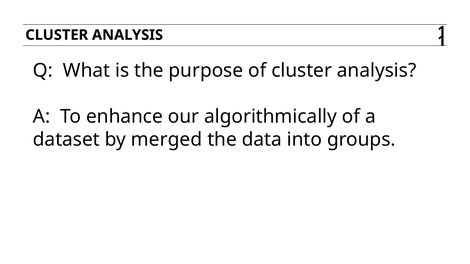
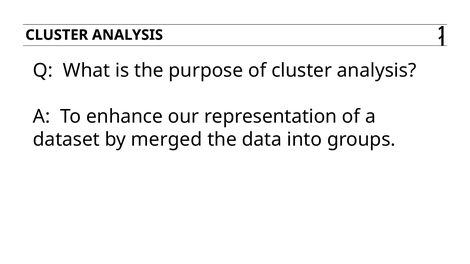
algorithmically: algorithmically -> representation (271, 116)
